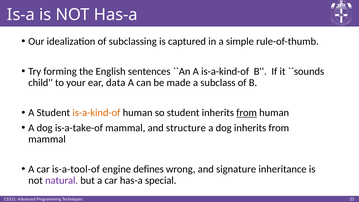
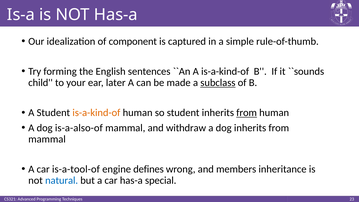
subclassing: subclassing -> component (133, 41)
data: data -> later (116, 83)
subclass underline: none -> present (218, 83)
is-a-take-of: is-a-take-of -> is-a-also-of (79, 128)
structure: structure -> withdraw (186, 128)
signature: signature -> members (236, 169)
natural colour: purple -> blue (62, 180)
